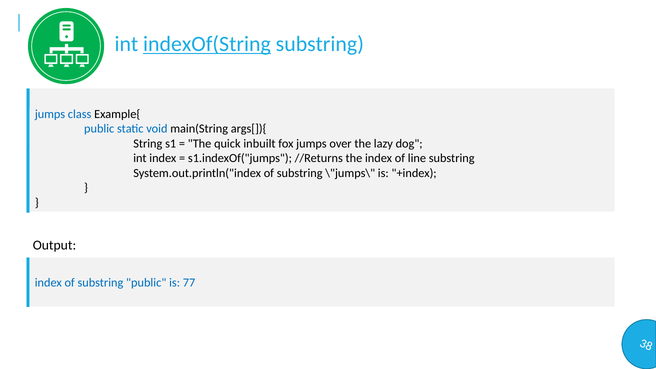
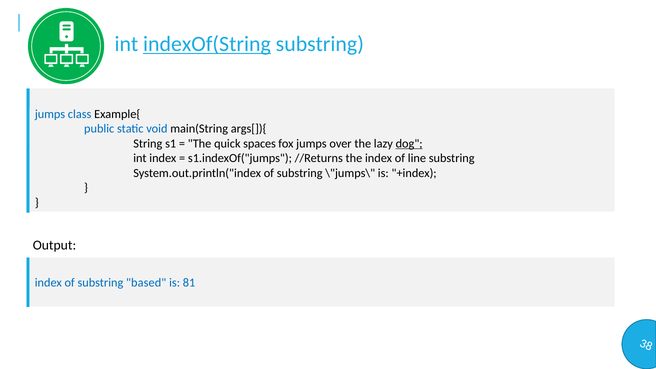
inbuilt: inbuilt -> spaces (260, 143)
dog underline: none -> present (409, 143)
substring public: public -> based (146, 283)
77: 77 -> 81 (189, 283)
